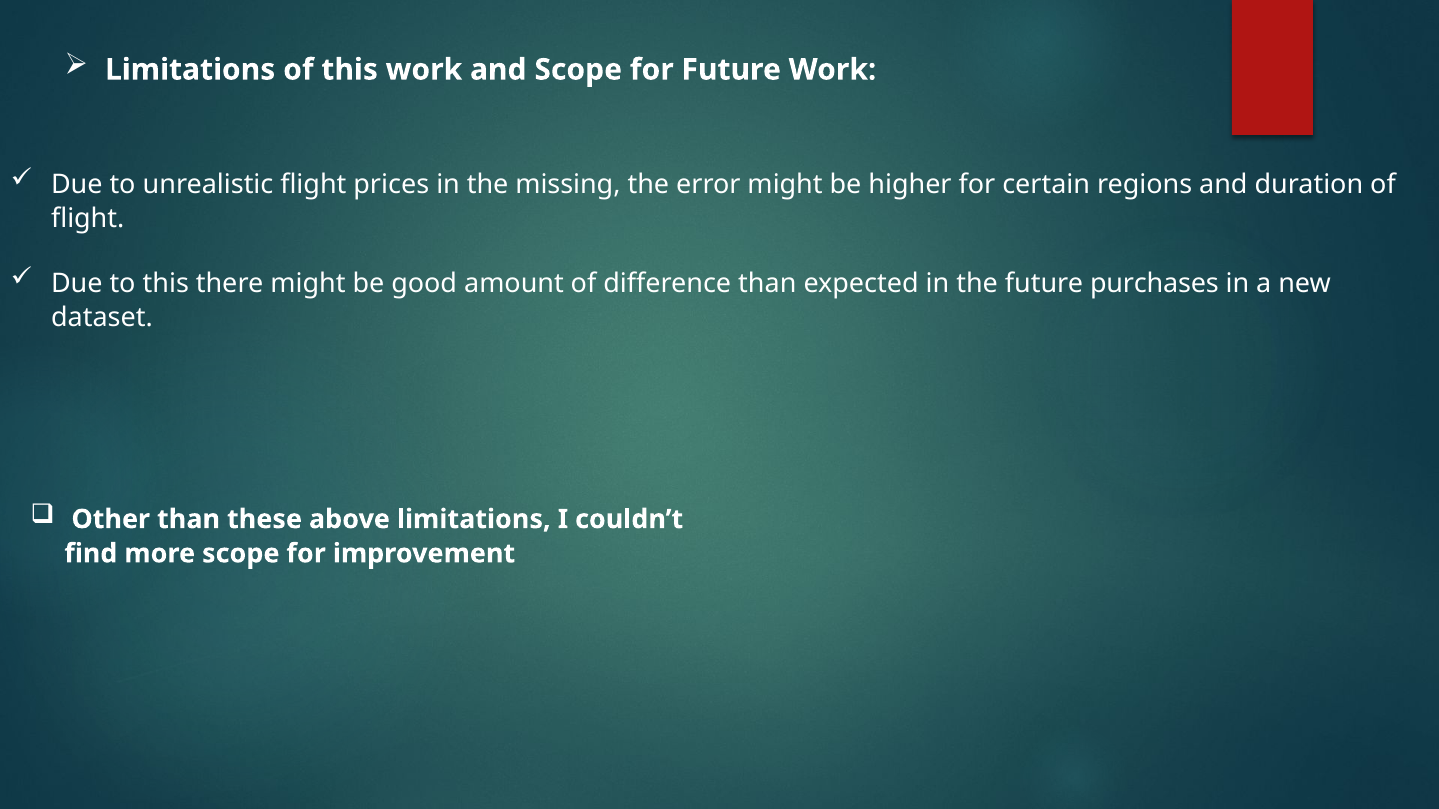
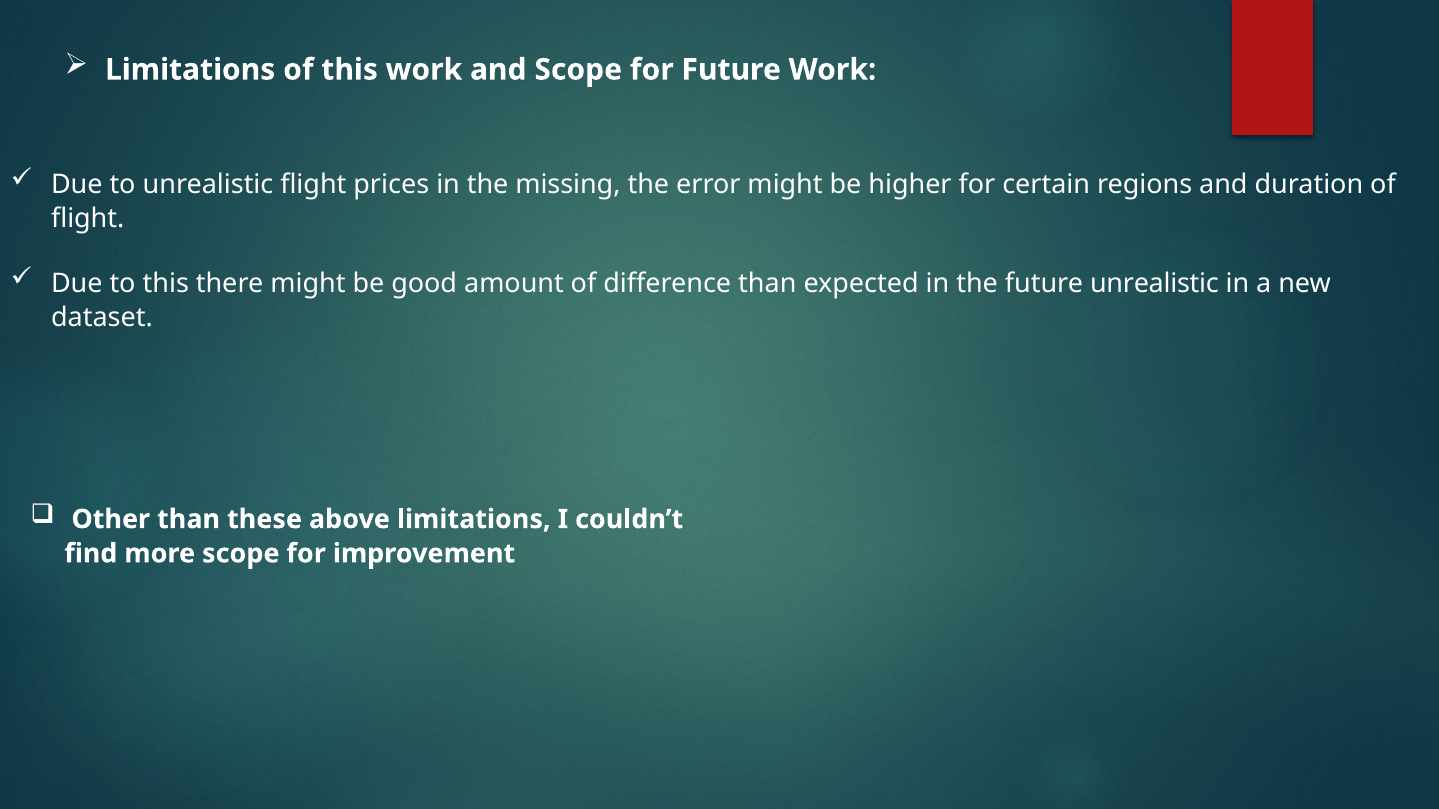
future purchases: purchases -> unrealistic (1154, 283)
